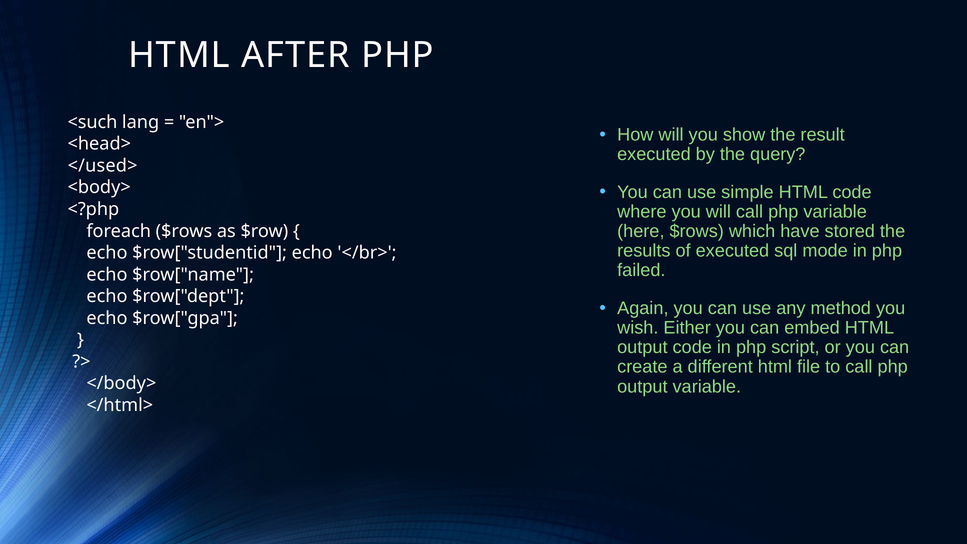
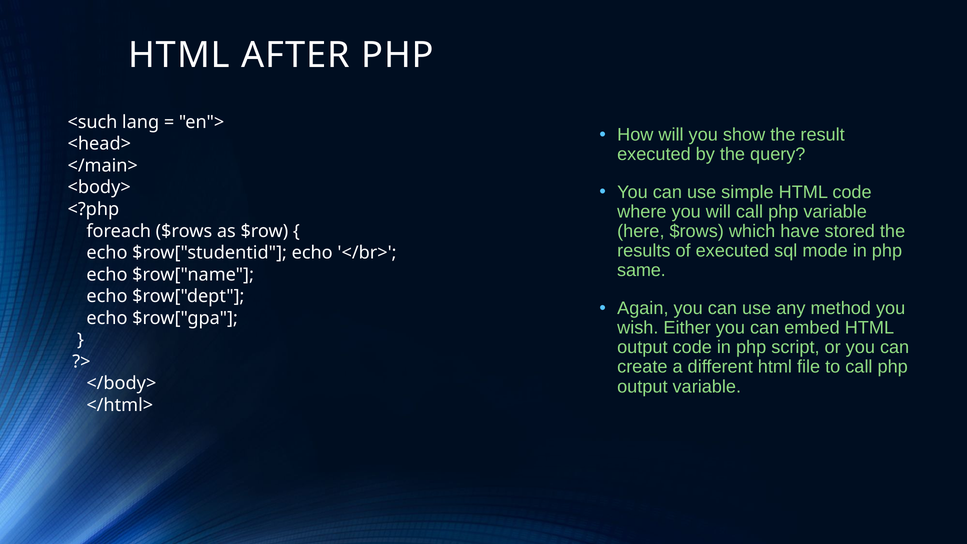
</used>: </used> -> </main> (103, 166)
failed: failed -> same (641, 271)
